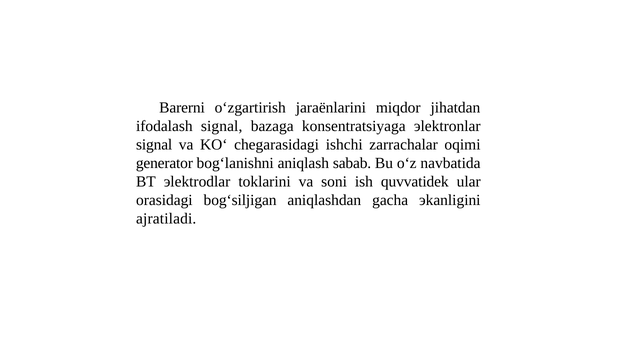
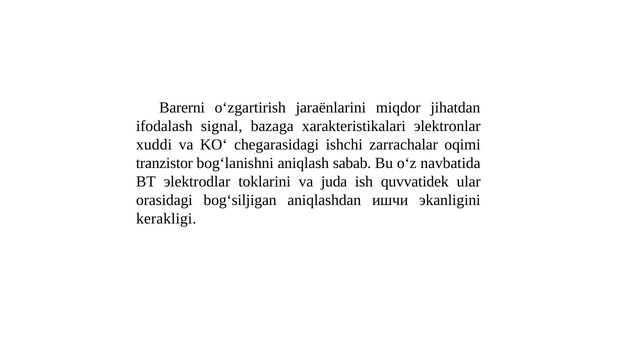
konsentratsiyaga: konsentratsiyaga -> xarakteristikalari (354, 126)
signal: signal -> xuddi (154, 145)
generator: generator -> tranzistor (164, 164)
soni: soni -> juda (334, 182)
gacha: gacha -> ишчи (390, 201)
ajratiladi: ajratiladi -> kerakligi (166, 219)
